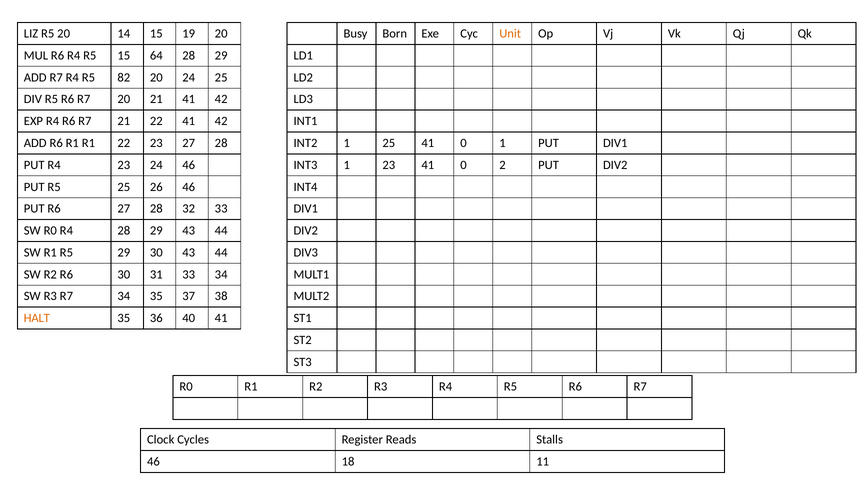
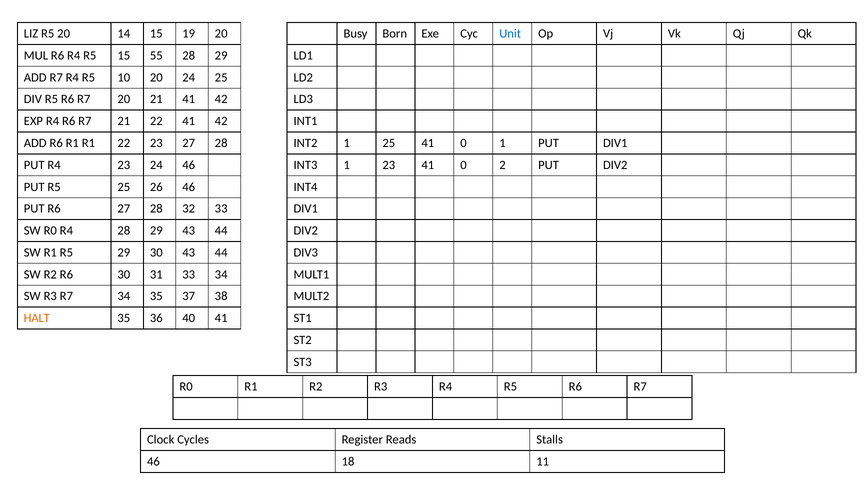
Unit colour: orange -> blue (510, 34)
64: 64 -> 55 (156, 56)
82: 82 -> 10 (124, 77)
